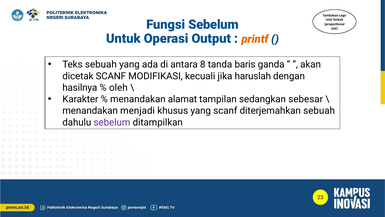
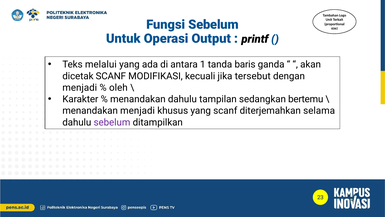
printf colour: orange -> black (255, 39)
Teks sebuah: sebuah -> melalui (101, 64)
8: 8 -> 1 (203, 64)
haruslah: haruslah -> tersebut (253, 76)
hasilnya: hasilnya -> menjadi (80, 87)
menandakan alamat: alamat -> dahulu (182, 99)
sebesar: sebesar -> bertemu (306, 99)
diterjemahkan sebuah: sebuah -> selama (319, 111)
